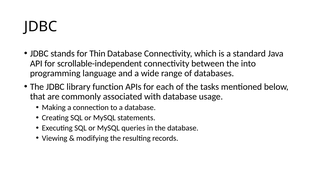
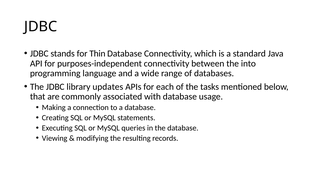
scrollable-independent: scrollable-independent -> purposes-independent (100, 63)
function: function -> updates (108, 87)
